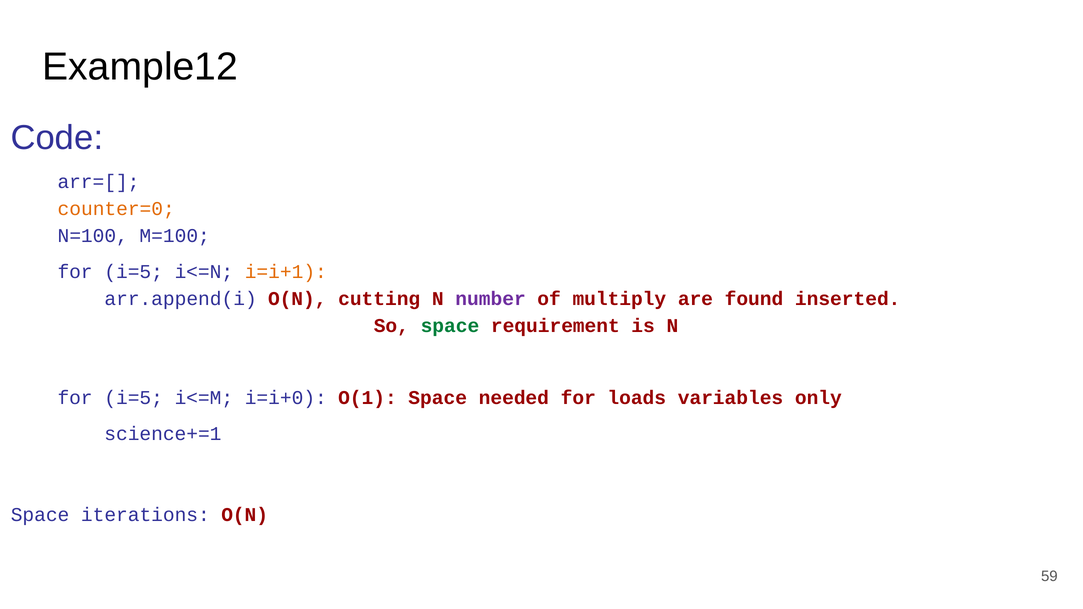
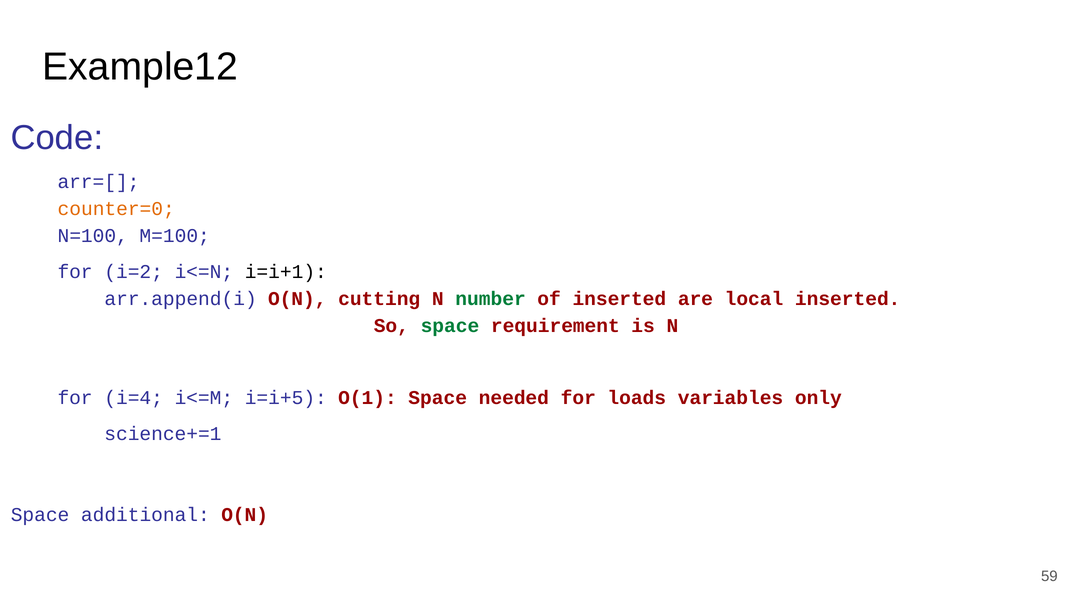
i=5: i=5 -> i=2 (134, 272)
i=i+1 colour: orange -> black (286, 272)
number colour: purple -> green (491, 299)
of multiply: multiply -> inserted (619, 299)
found: found -> local (754, 299)
i=5: i=5 -> i=4 (134, 398)
i=i+0: i=i+0 -> i=i+5 (286, 398)
iterations: iterations -> additional (145, 515)
